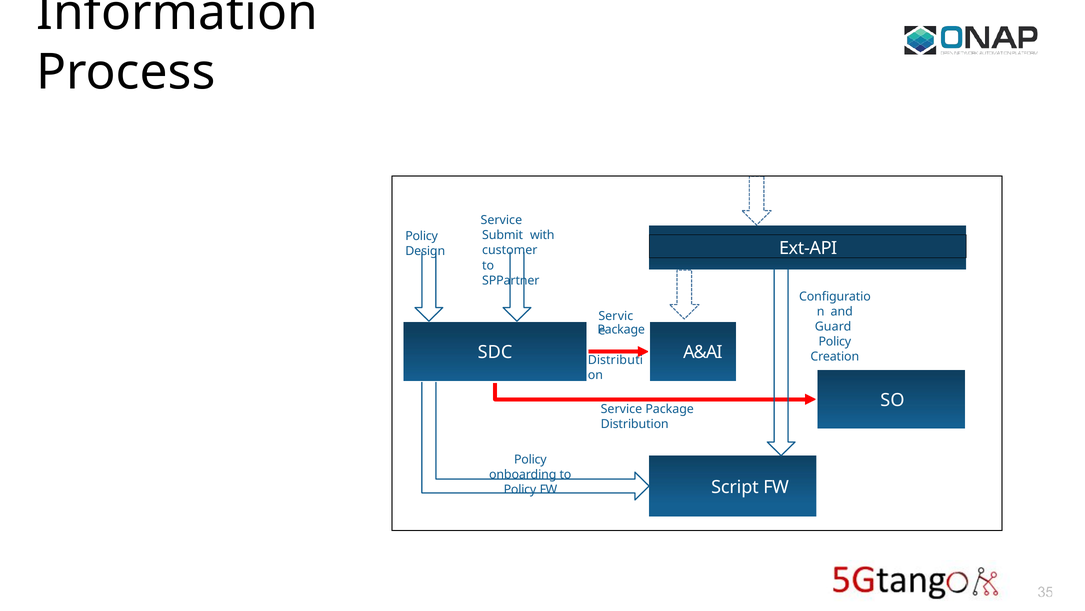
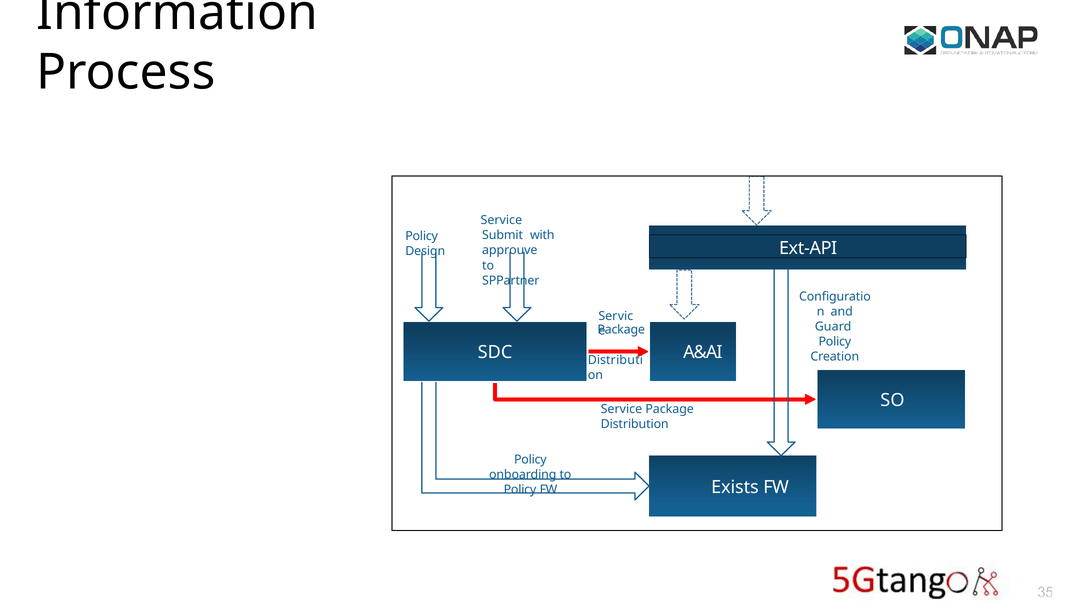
customer: customer -> approuve (510, 250)
Script: Script -> Exists (735, 487)
